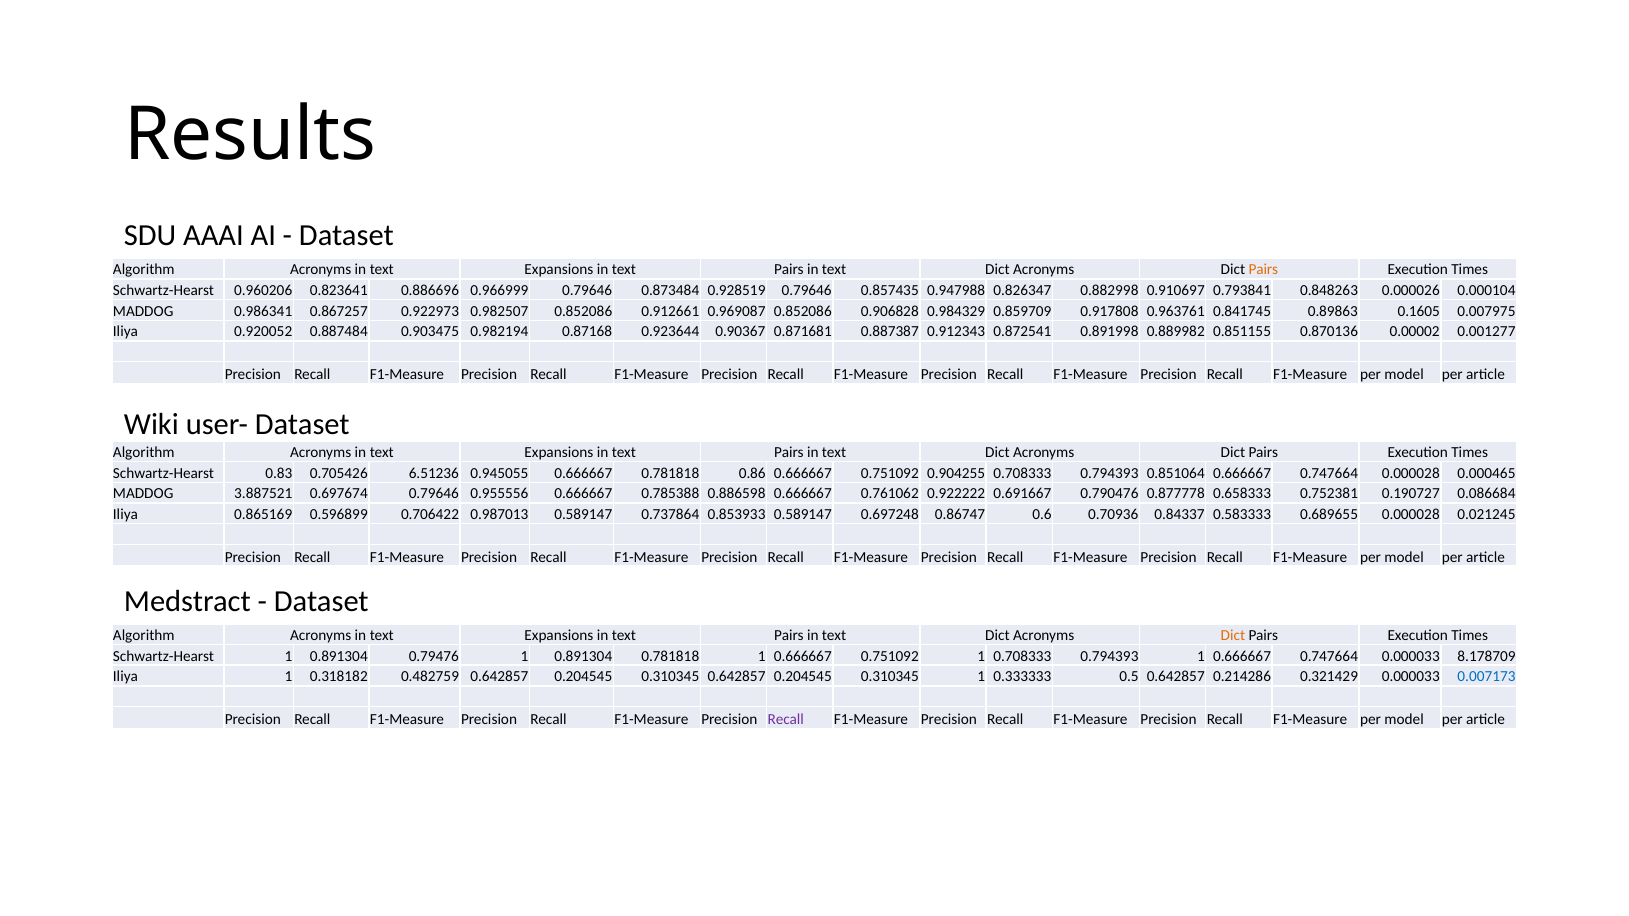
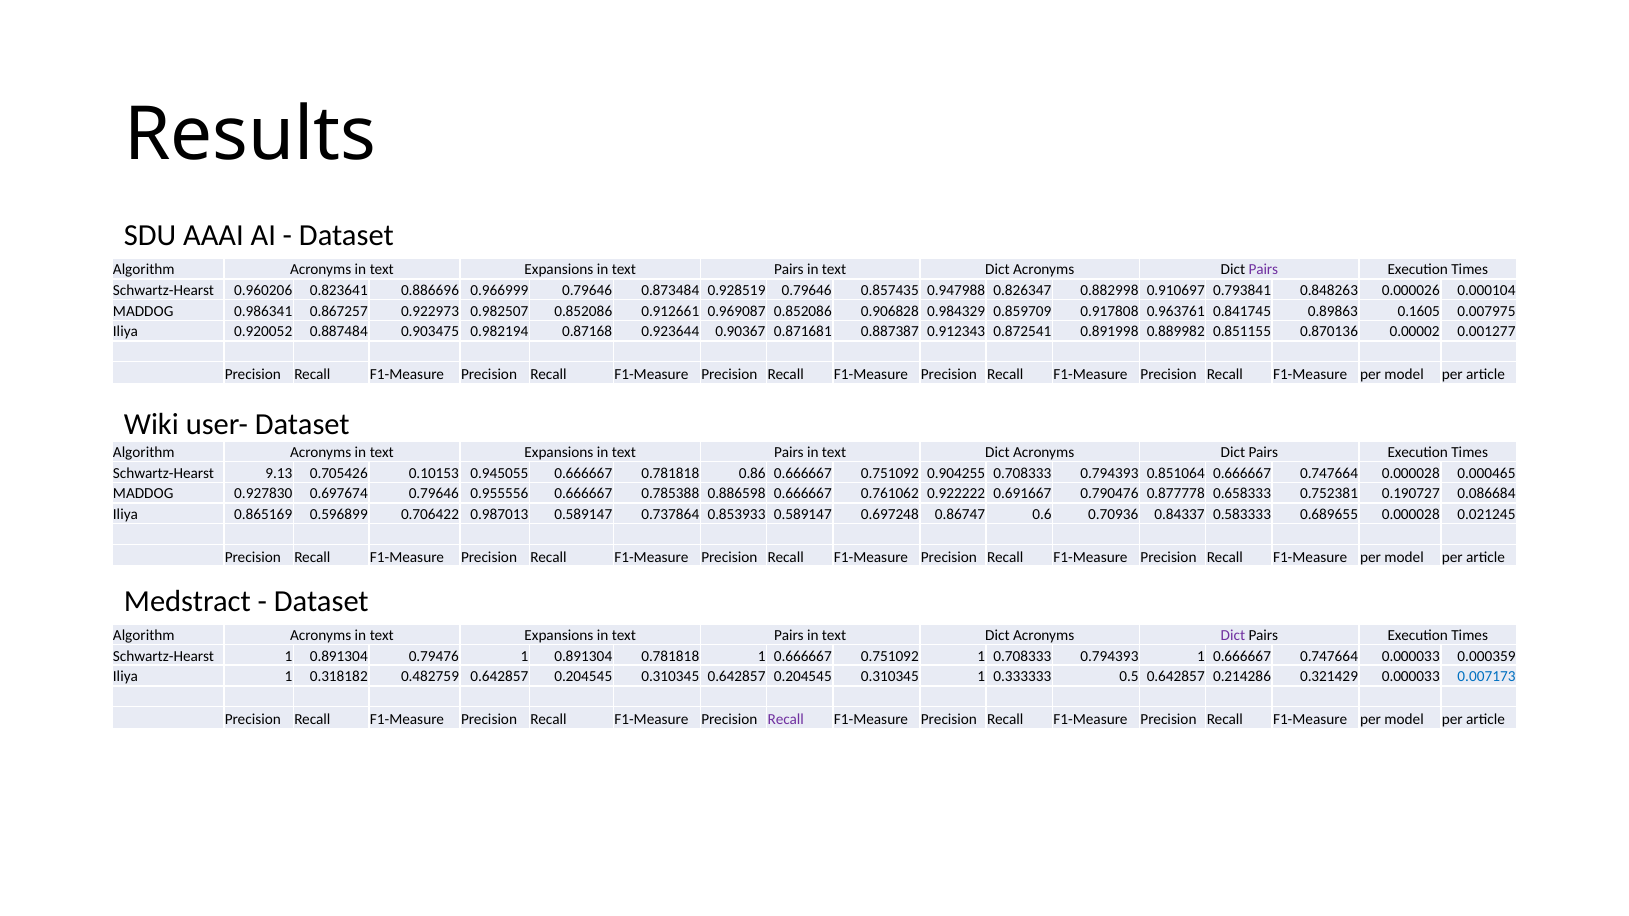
Pairs colour: orange -> purple (1263, 270)
0.83: 0.83 -> 9.13 (279, 473)
6.51236: 6.51236 -> 0.10153 (434, 473)
3.887521: 3.887521 -> 0.927830 (263, 494)
Dict colour: orange -> purple (1233, 636)
8.178709: 8.178709 -> 0.000359 (1486, 656)
